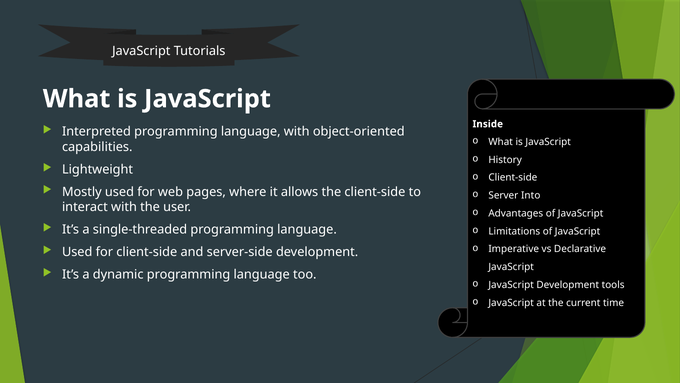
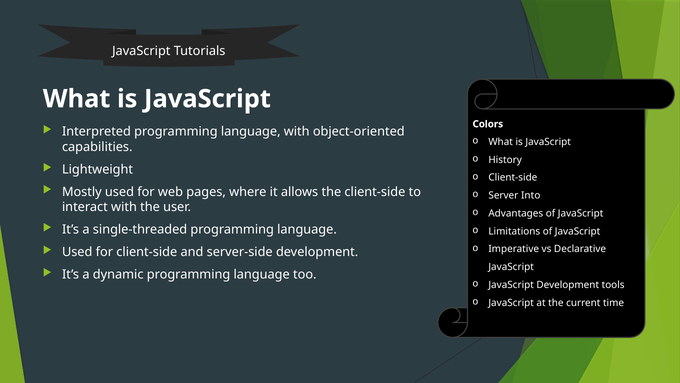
Inside: Inside -> Colors (488, 124)
